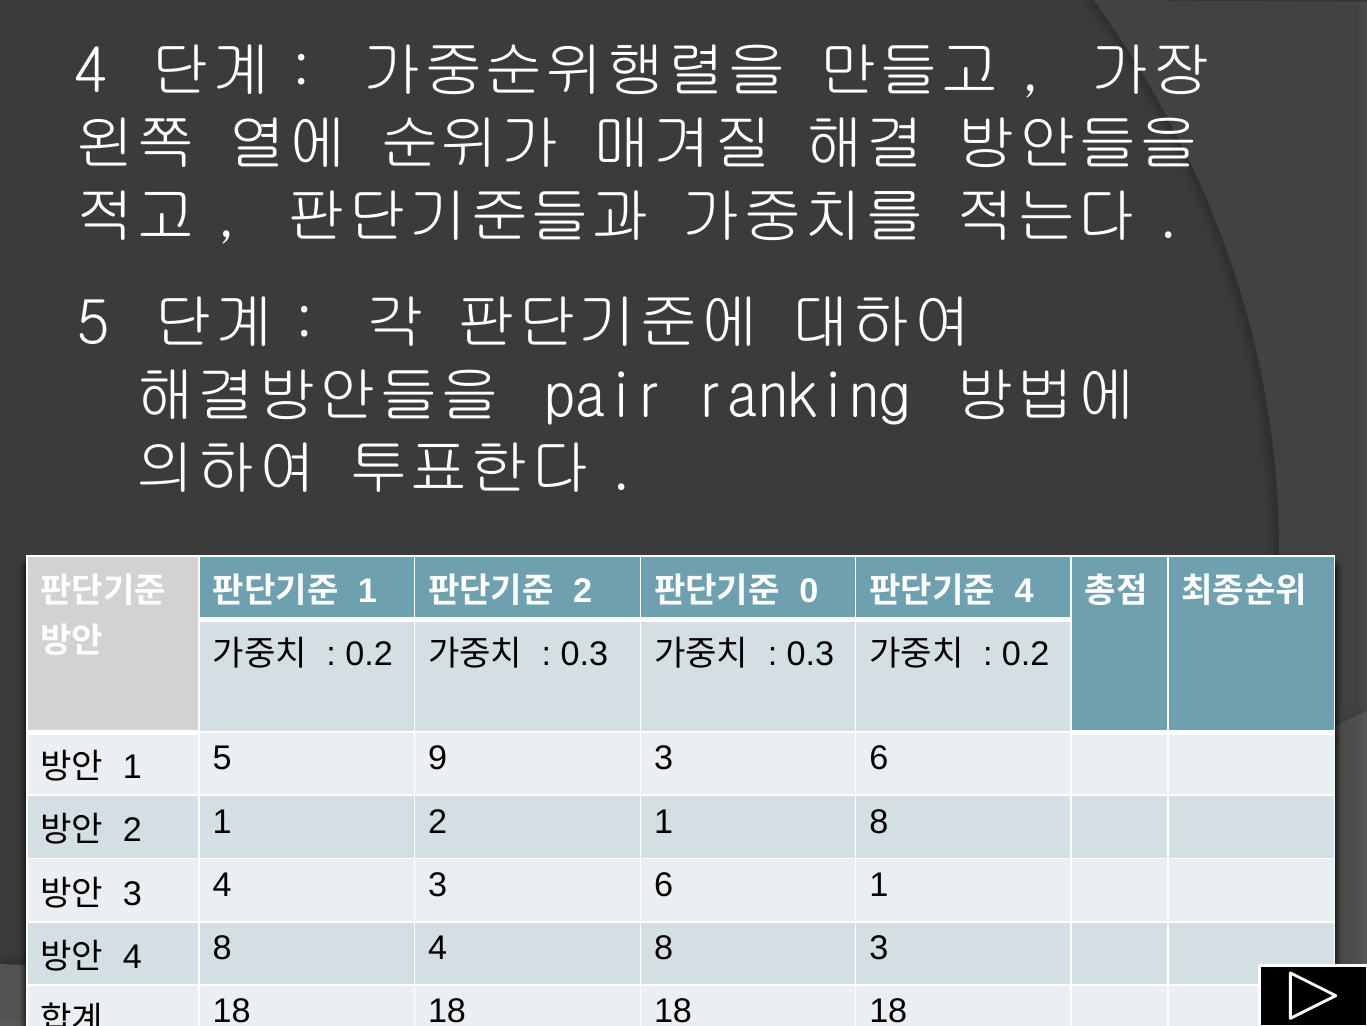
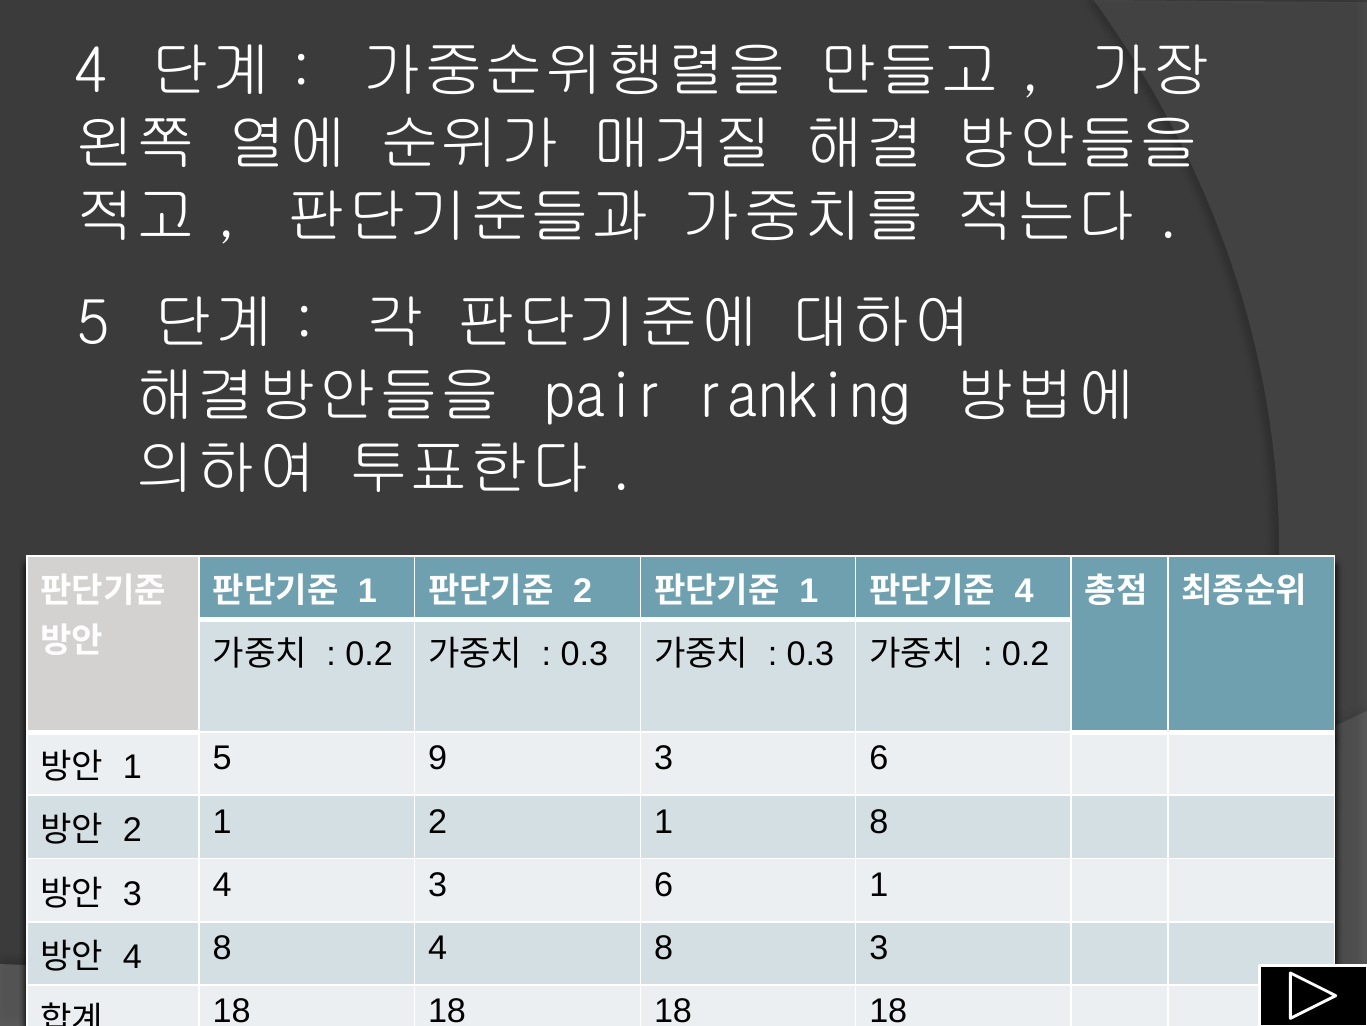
0: 0 -> 1 (809, 591)
